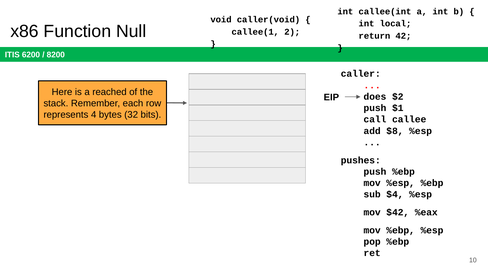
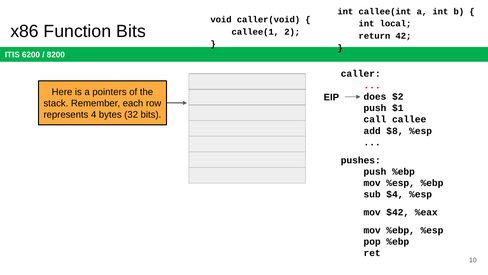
Function Null: Null -> Bits (131, 31)
reached: reached -> pointers (109, 92)
